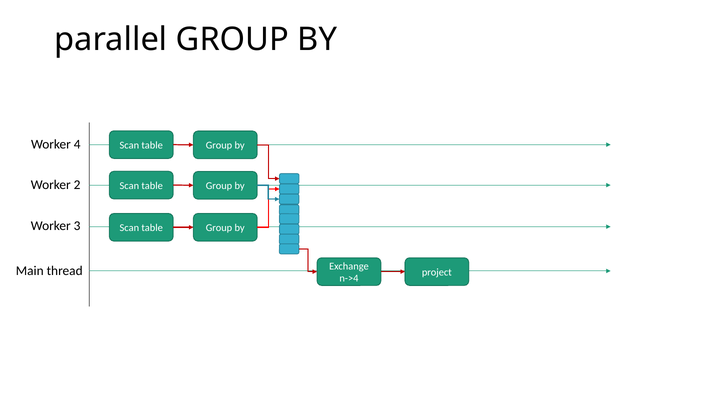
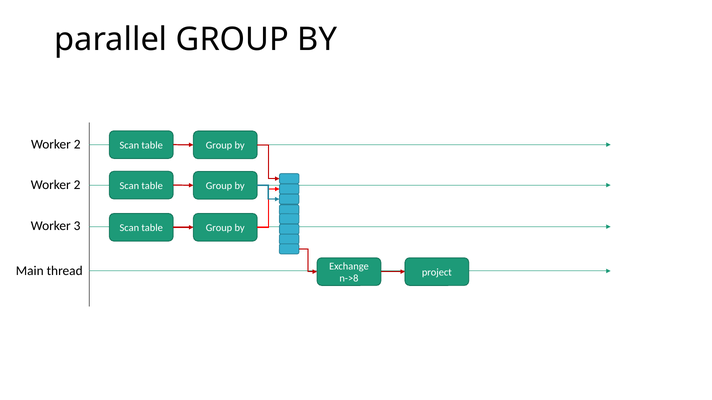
4: 4 -> 2 (77, 145)
n->4: n->4 -> n->8 (349, 279)
